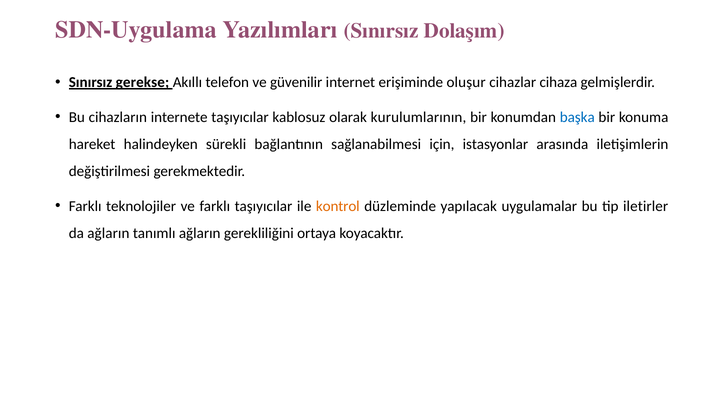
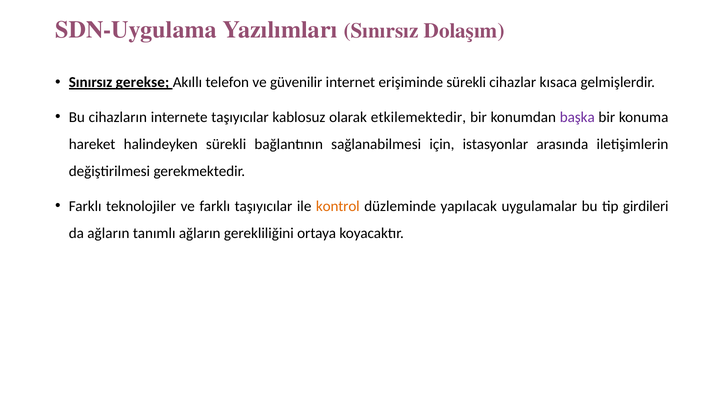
erişiminde oluşur: oluşur -> sürekli (466, 82)
cihaza: cihaza -> kısaca (558, 82)
kurulumlarının: kurulumlarının -> etkilemektedir (418, 117)
başka colour: blue -> purple (577, 117)
iletirler: iletirler -> girdileri (646, 206)
